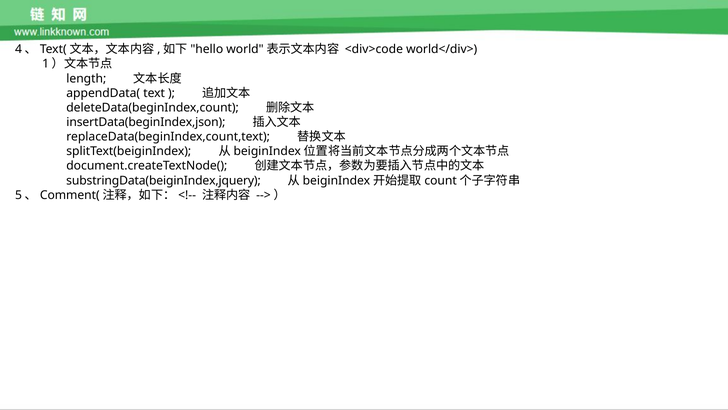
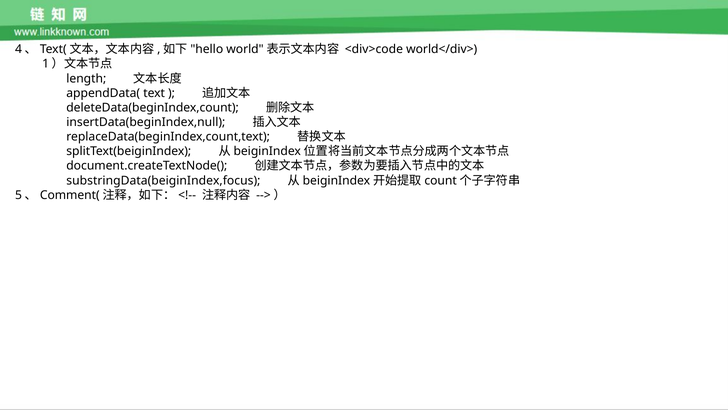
insertData(beginIndex,json: insertData(beginIndex,json -> insertData(beginIndex,null (146, 122)
substringData(beiginIndex,jquery: substringData(beiginIndex,jquery -> substringData(beiginIndex,focus (163, 180)
